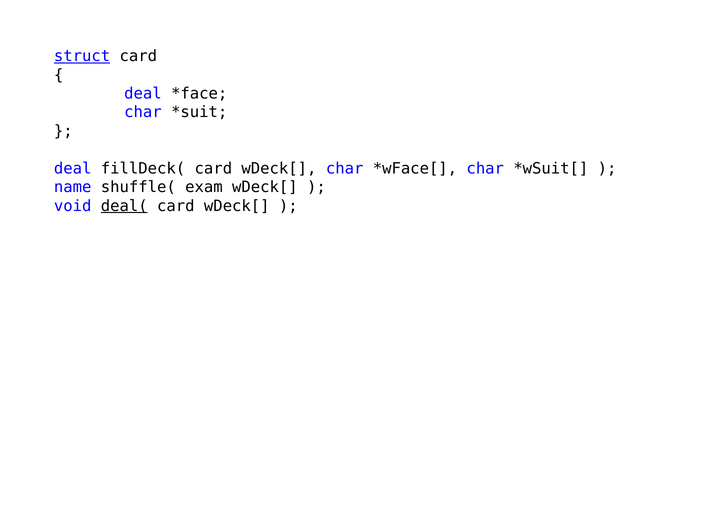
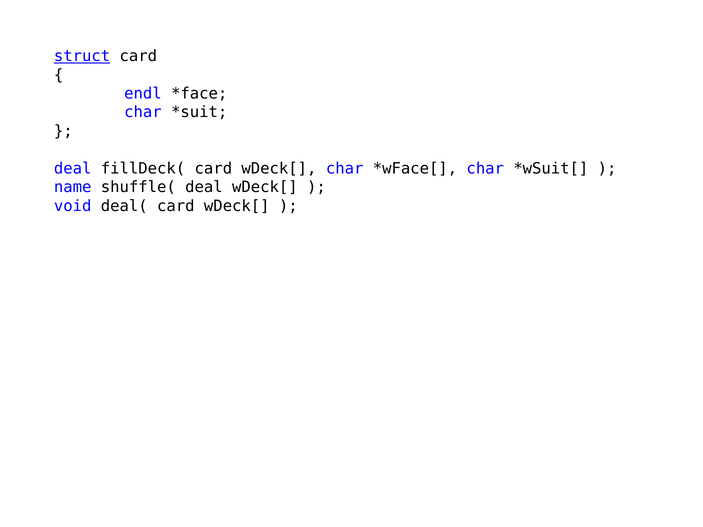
deal: deal -> endl (143, 94)
shuffle( exam: exam -> deal (204, 187)
deal( underline: present -> none (124, 206)
